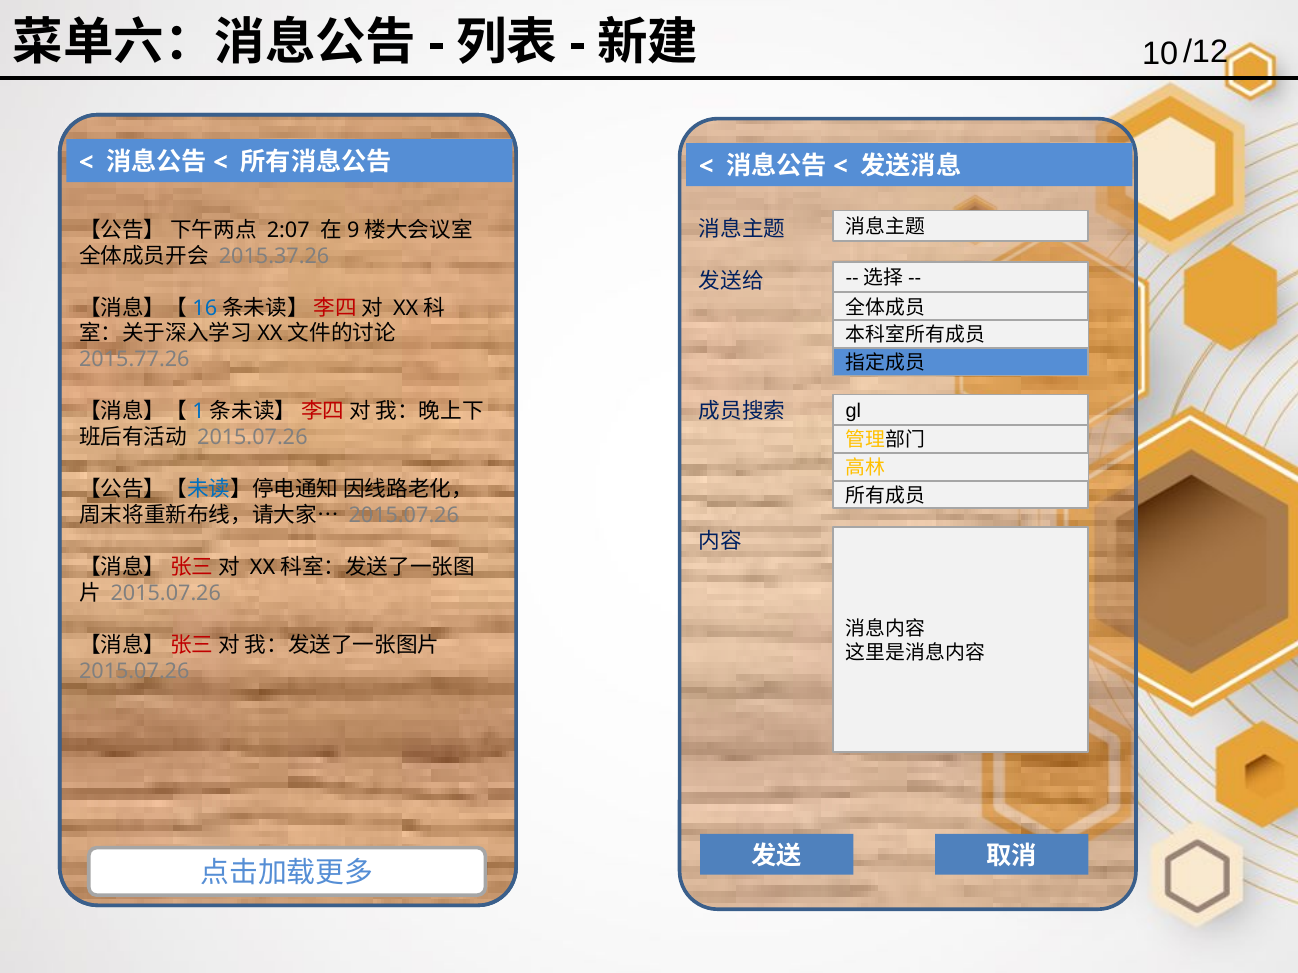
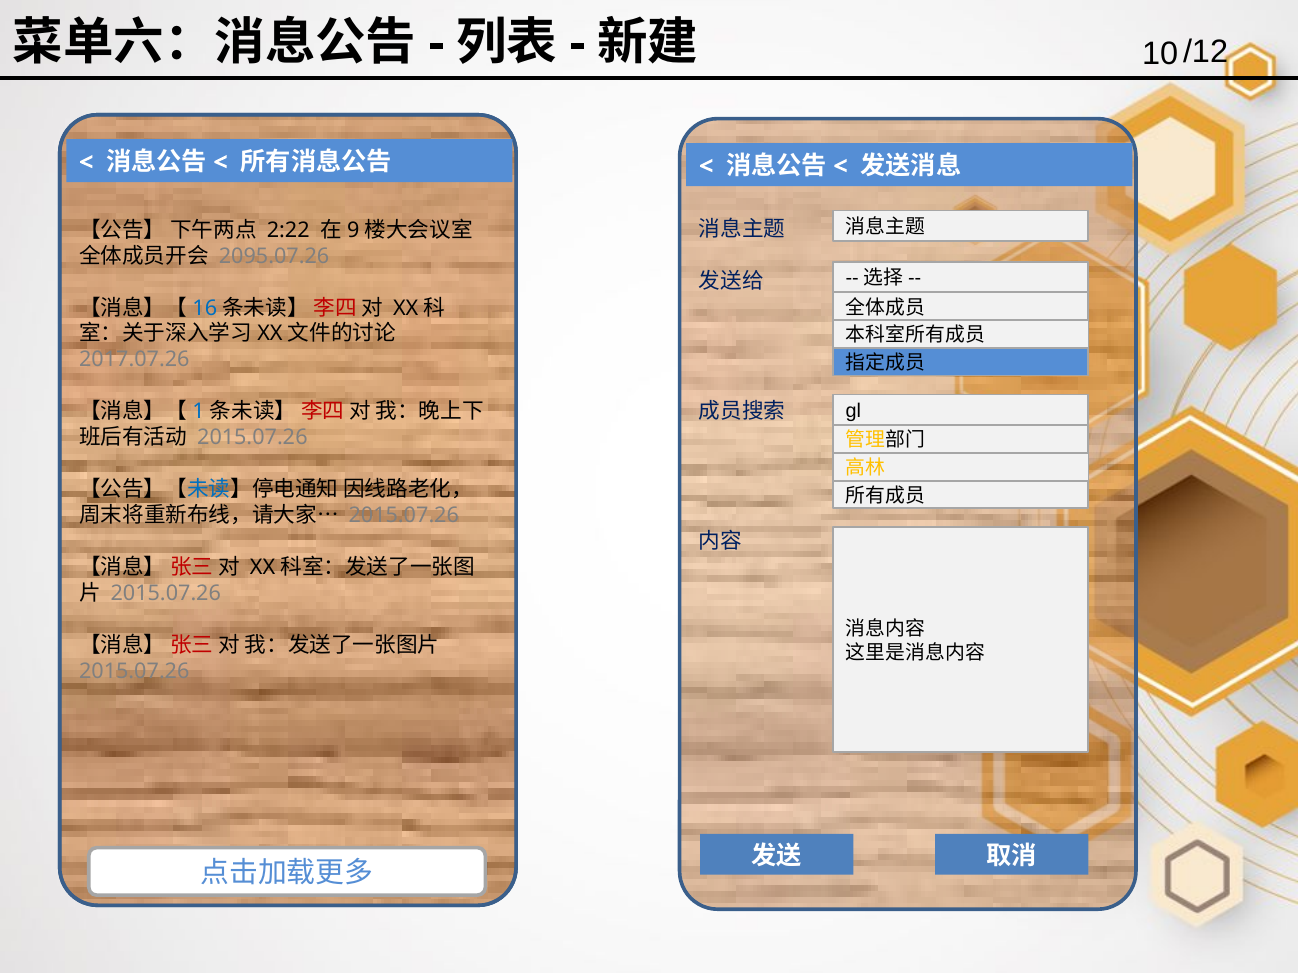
2:07: 2:07 -> 2:22 (288, 230)
2015.37.26: 2015.37.26 -> 2095.07.26 (274, 256)
2015.77.26: 2015.77.26 -> 2017.07.26 (134, 360)
